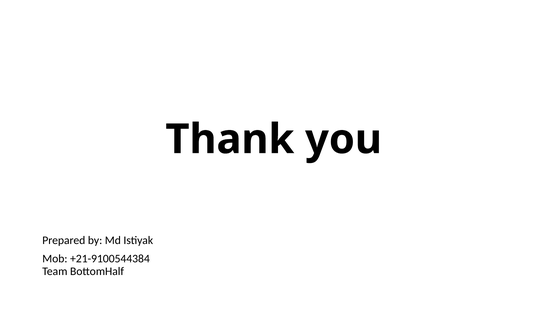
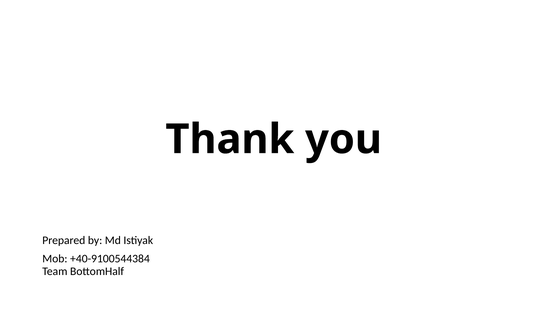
+21-9100544384: +21-9100544384 -> +40-9100544384 (110, 259)
